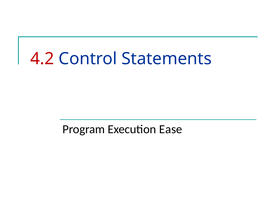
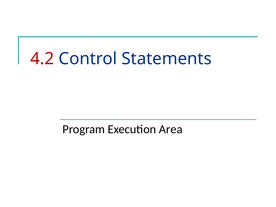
Ease: Ease -> Area (171, 129)
